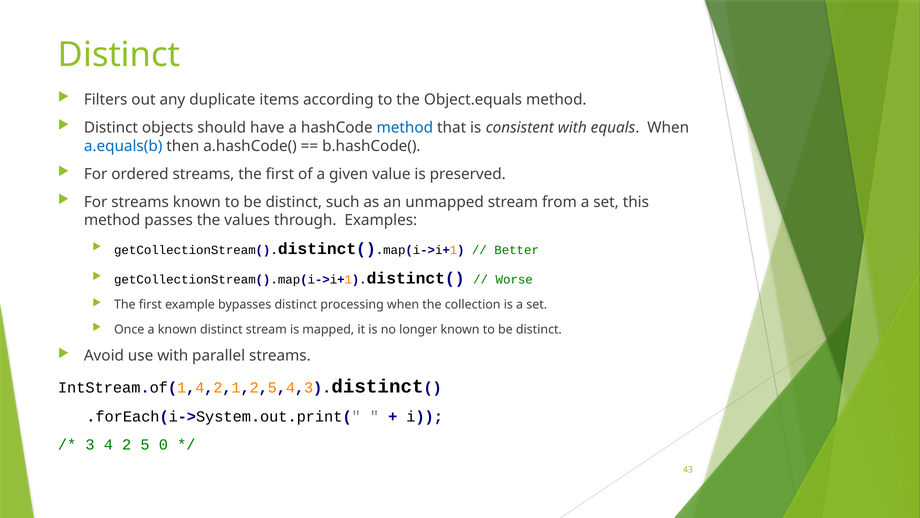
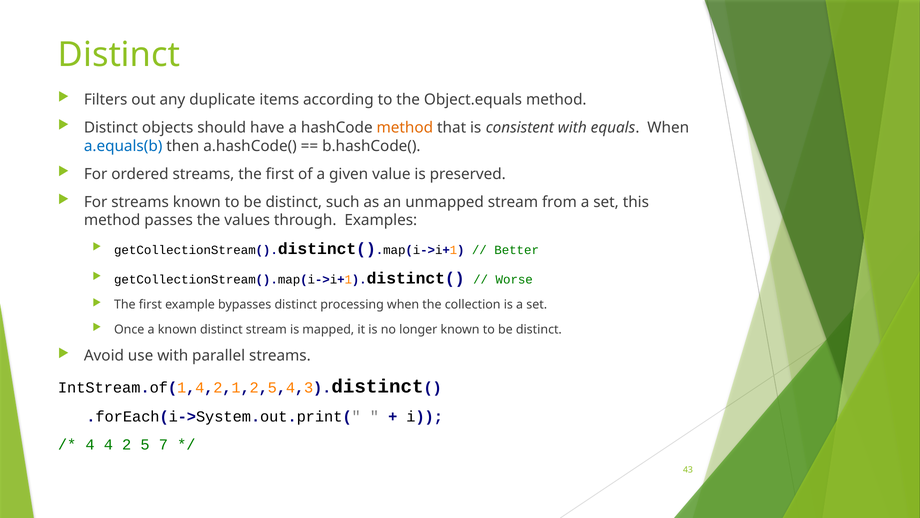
method colour: blue -> orange (405, 127)
3: 3 -> 4 (90, 444)
0: 0 -> 7 (163, 444)
